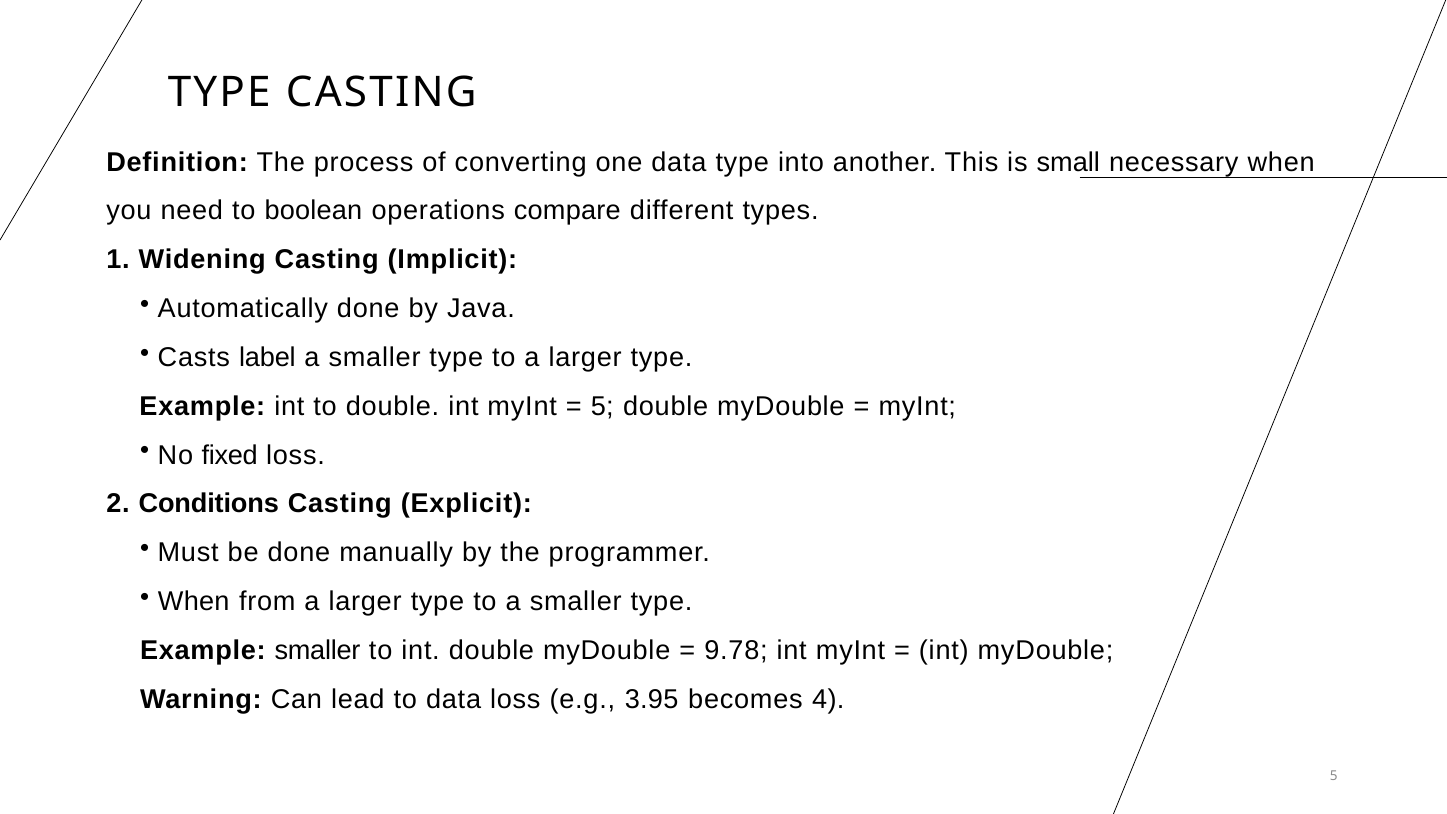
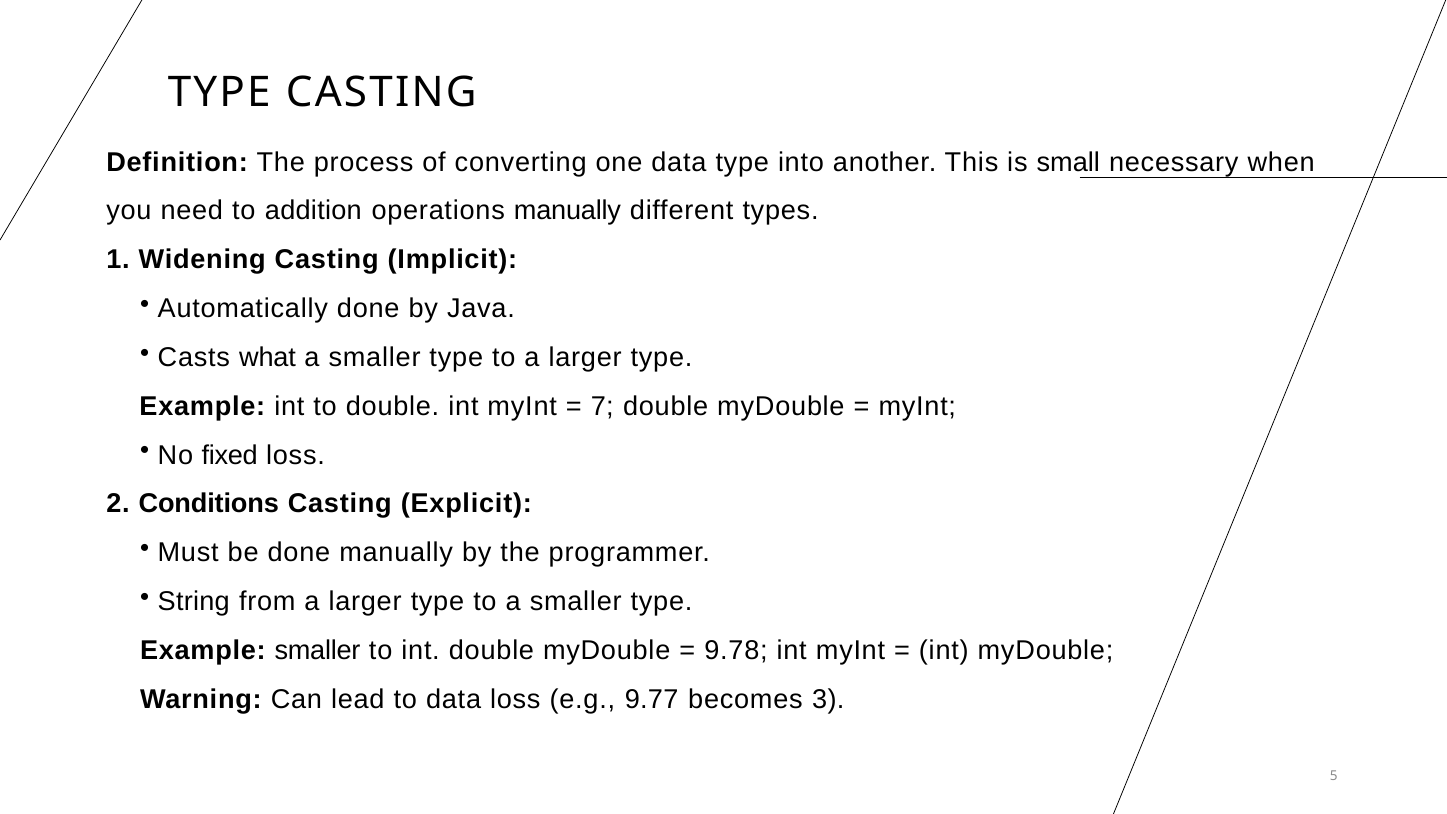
boolean: boolean -> addition (313, 211)
operations compare: compare -> manually (567, 211)
label: label -> what (267, 357)
5: 5 -> 7 (602, 406)
When: When -> String (194, 602)
3.95: 3.95 -> 9.77 (652, 699)
4: 4 -> 3 (828, 699)
